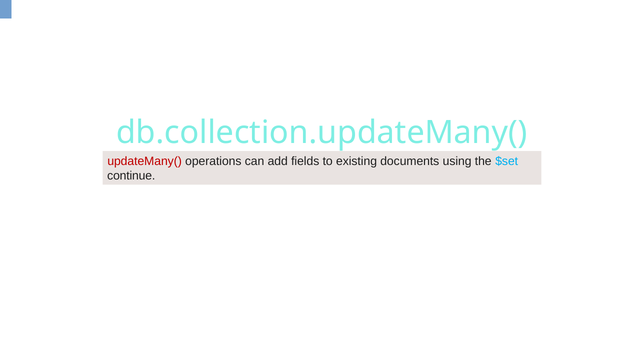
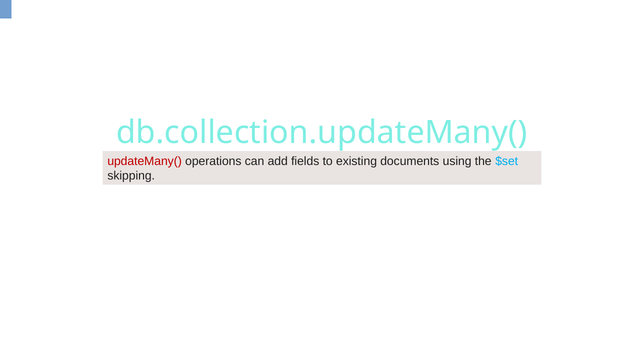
continue: continue -> skipping (131, 176)
